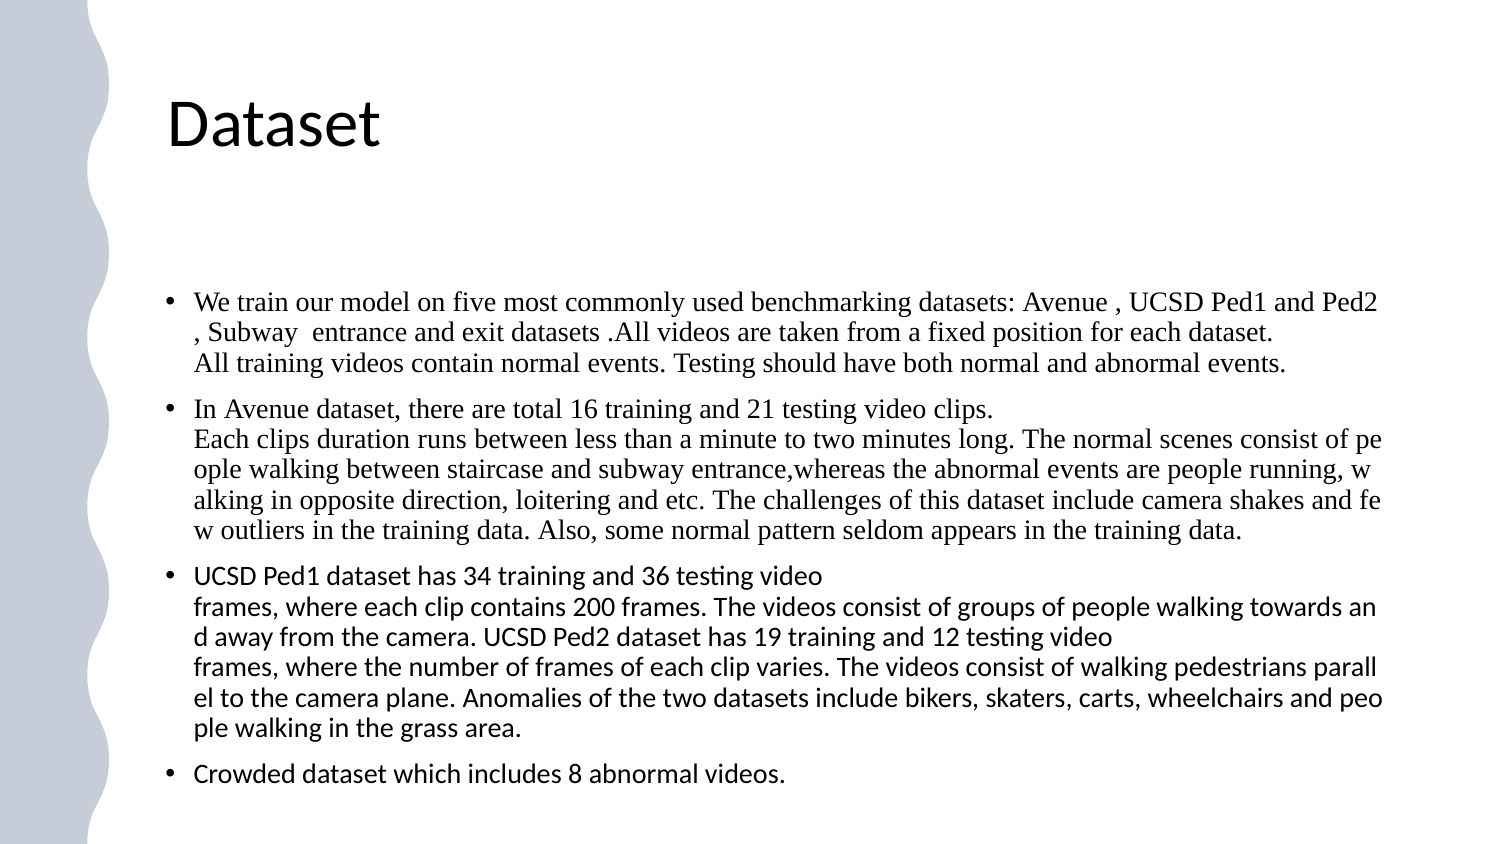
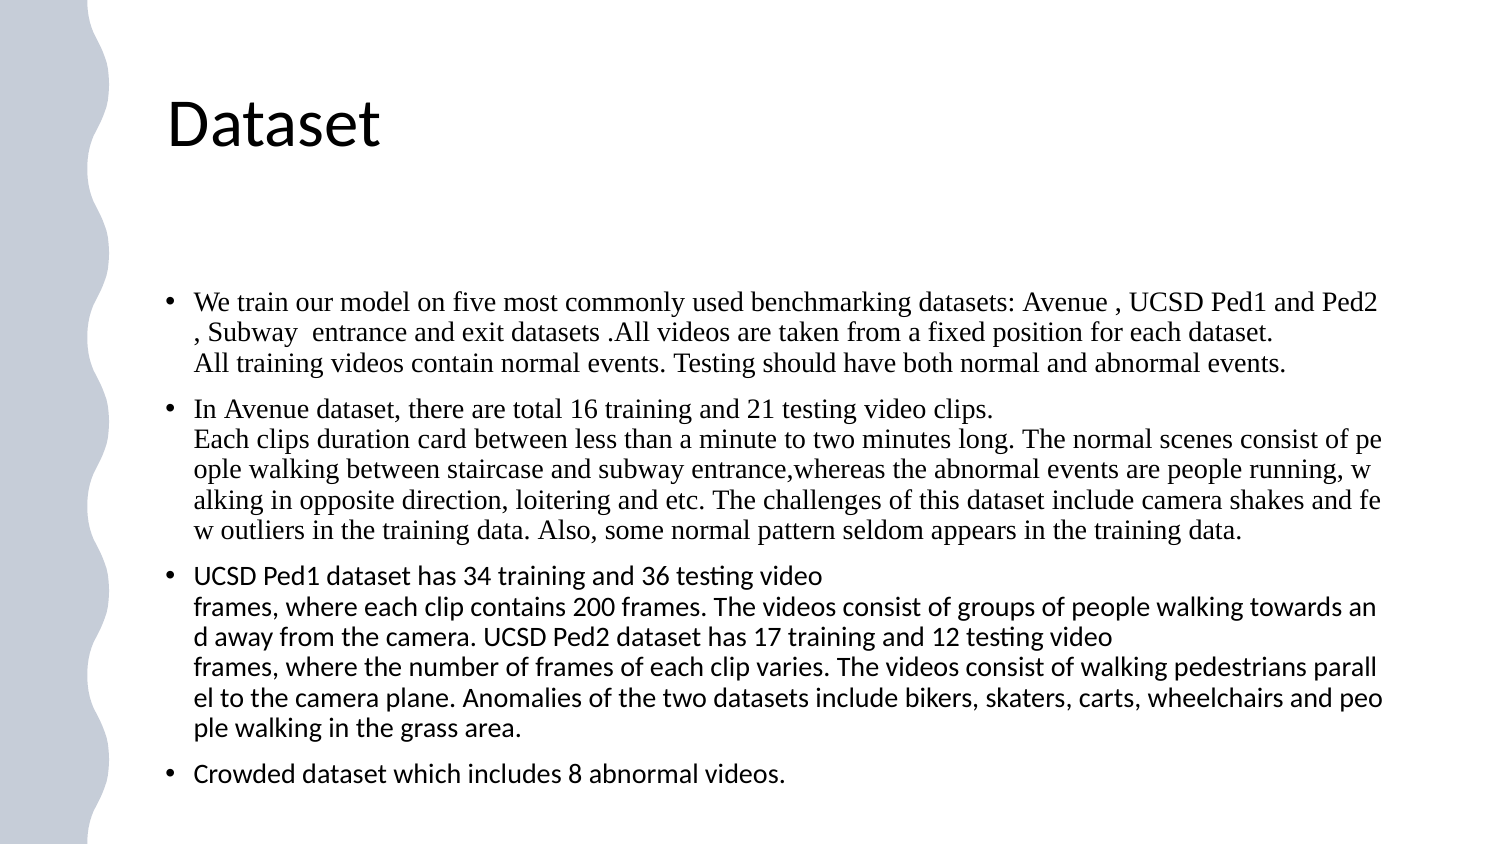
runs: runs -> card (442, 439)
19: 19 -> 17 (767, 637)
